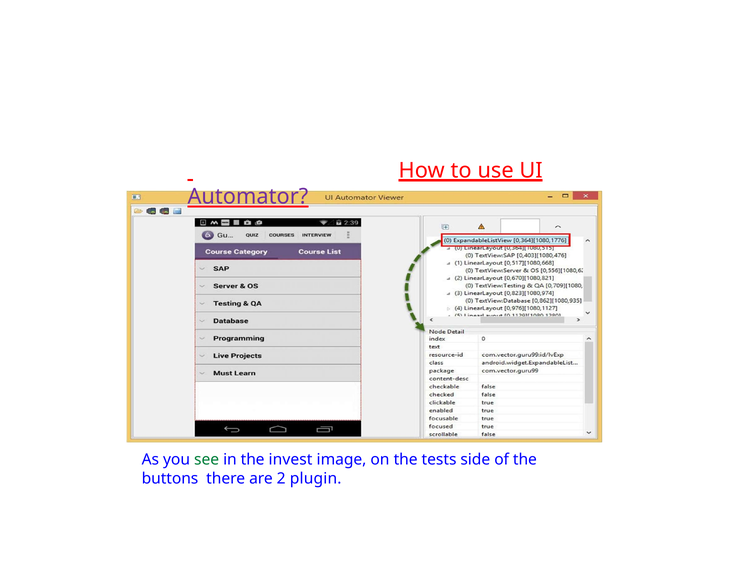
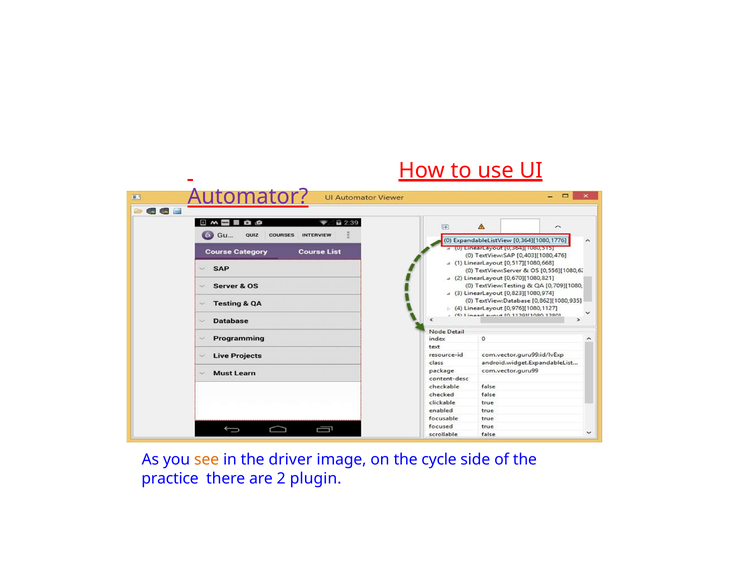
see colour: green -> orange (207, 460)
invest: invest -> driver (290, 460)
tests: tests -> cycle (439, 460)
buttons: buttons -> practice (170, 479)
